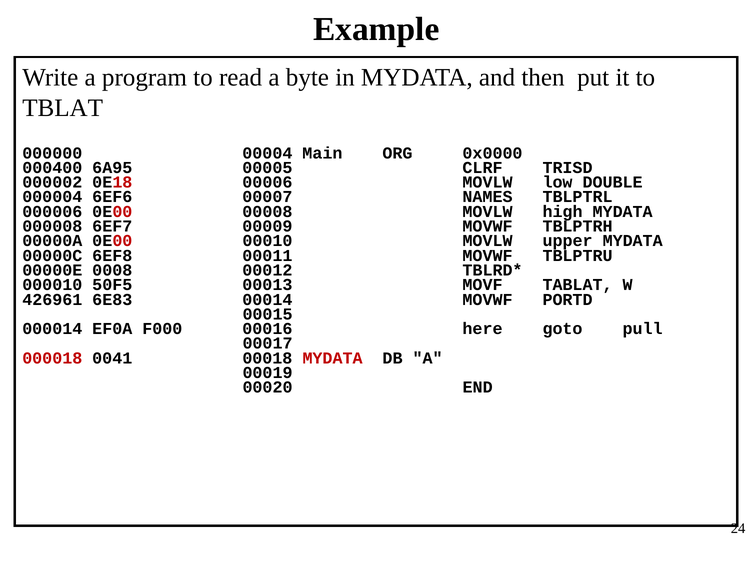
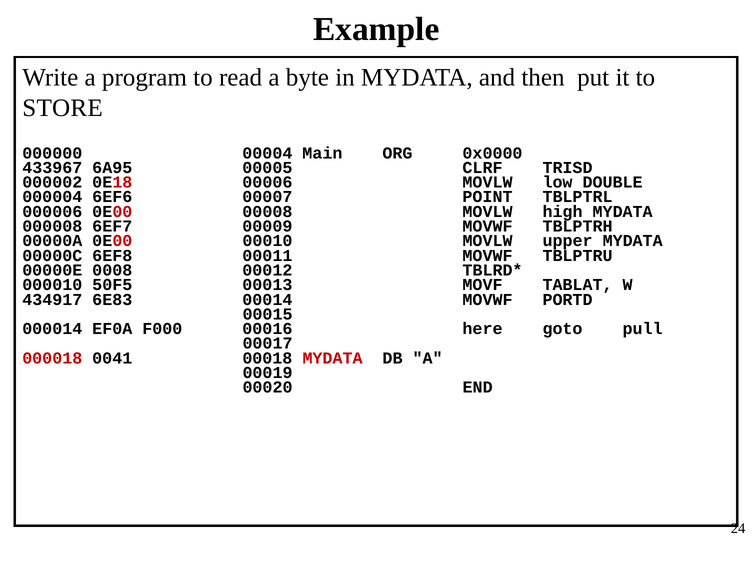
TBLAT: TBLAT -> STORE (63, 108)
000400: 000400 -> 433967 (52, 168)
NAMES: NAMES -> POINT (488, 197)
426961: 426961 -> 434917 (52, 299)
